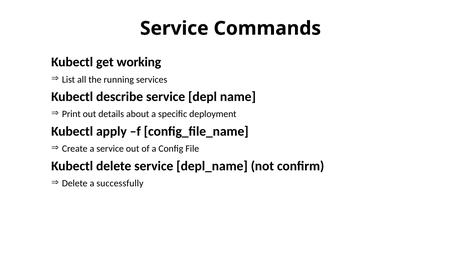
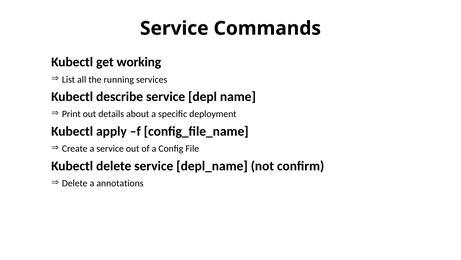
successfully: successfully -> annotations (120, 183)
